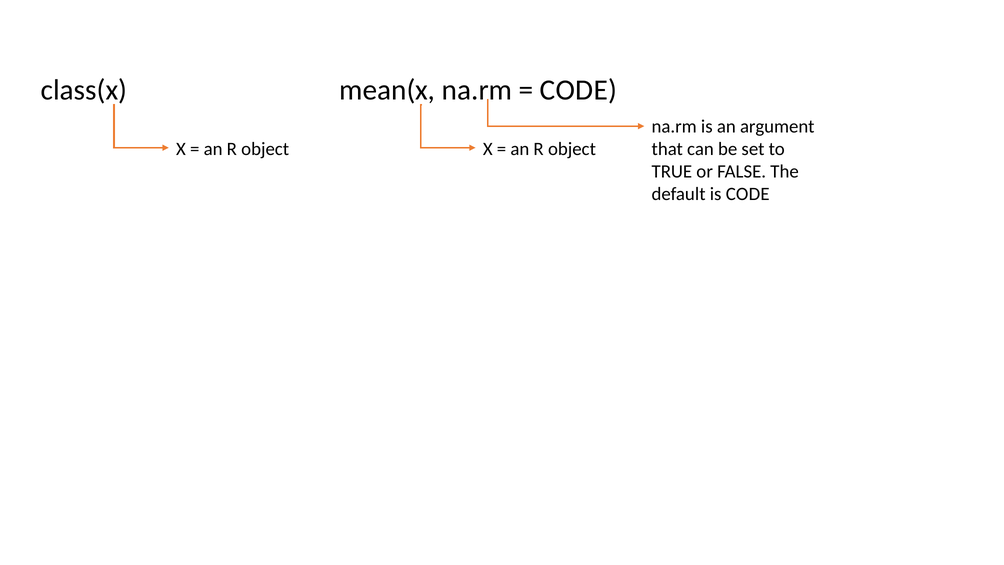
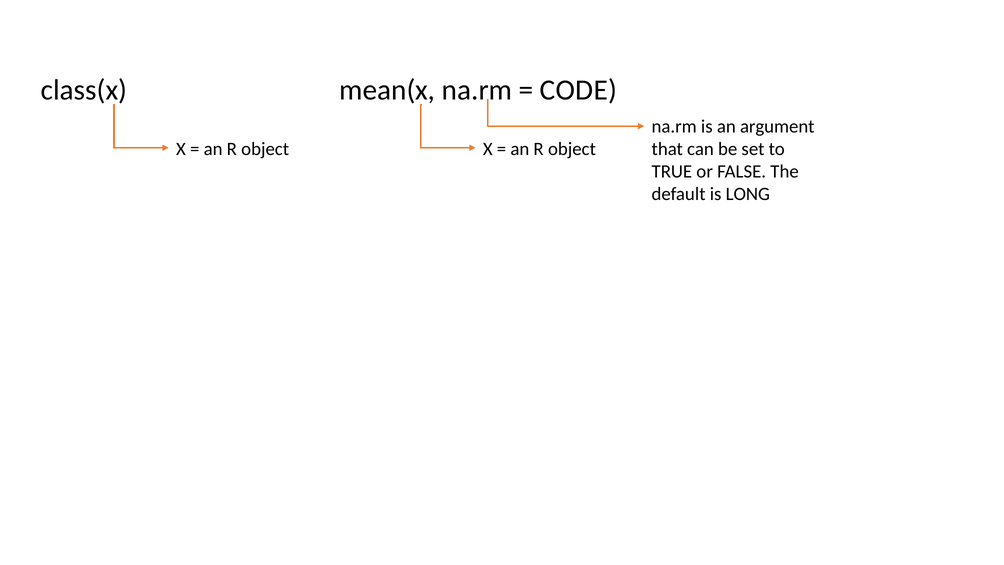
is CODE: CODE -> LONG (748, 194)
